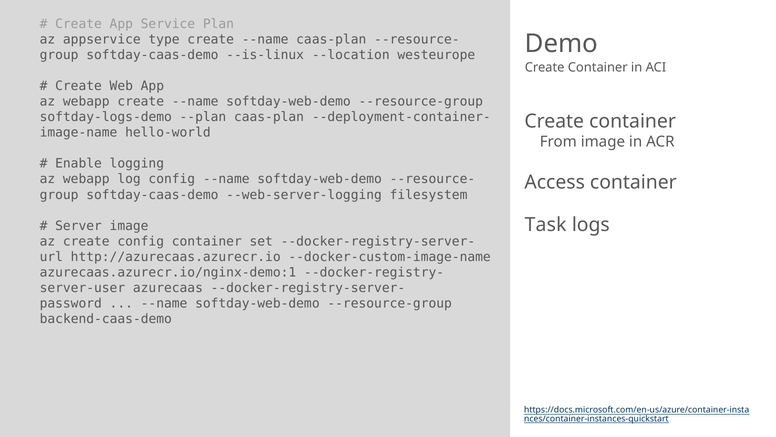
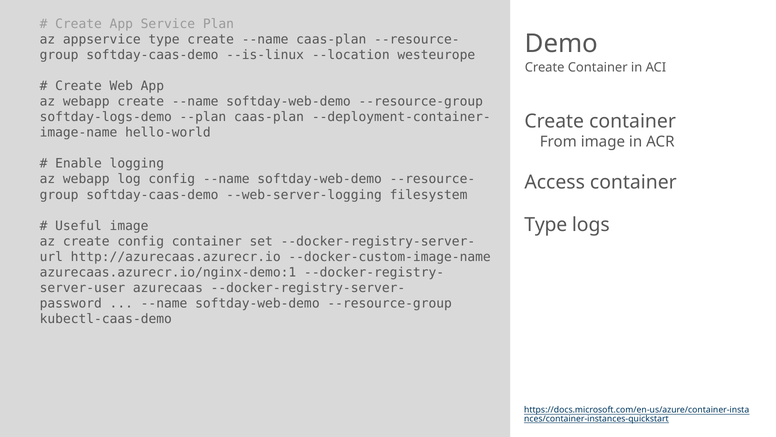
Task: Task -> Type (546, 225)
Server: Server -> Useful (79, 226)
backend-caas-demo: backend-caas-demo -> kubectl-caas-demo (106, 319)
